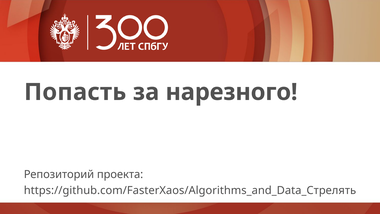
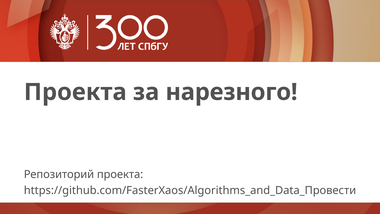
Попасть: Попасть -> Проекта (75, 92)
https://github.com/FasterXaos/Algorithms_and_Data_Стрелять: https://github.com/FasterXaos/Algorithms_and_Data_Стрелять -> https://github.com/FasterXaos/Algorithms_and_Data_Провести (190, 190)
